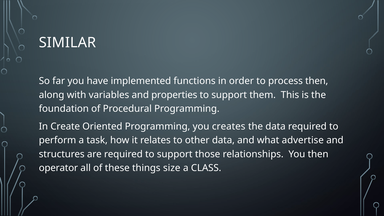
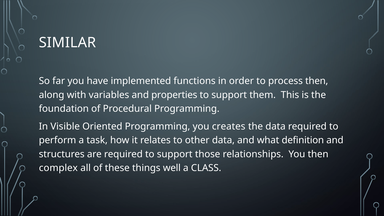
Create: Create -> Visible (65, 126)
advertise: advertise -> definition (303, 140)
operator: operator -> complex (58, 168)
size: size -> well (172, 168)
